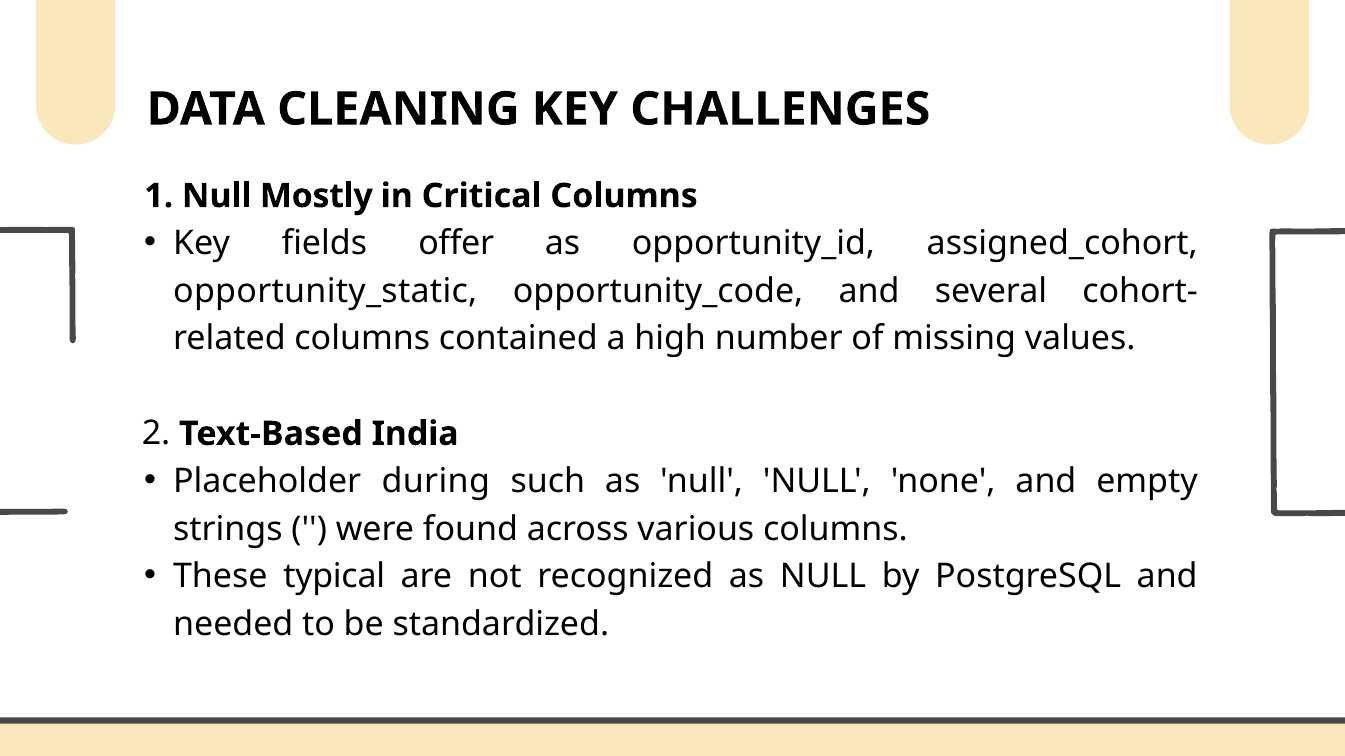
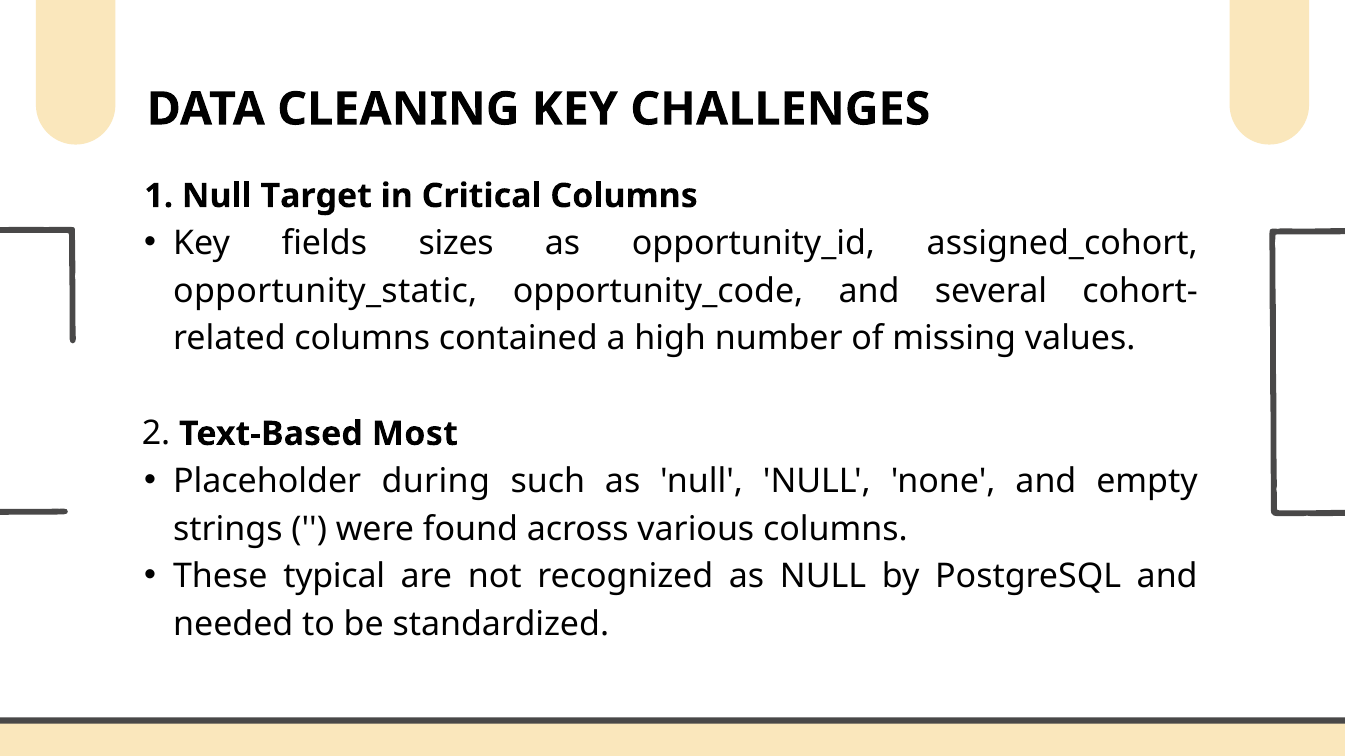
Mostly: Mostly -> Target (316, 196)
offer: offer -> sizes (456, 244)
India: India -> Most (415, 434)
